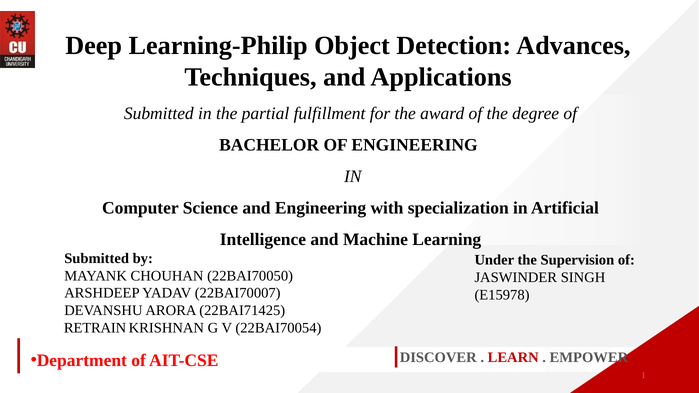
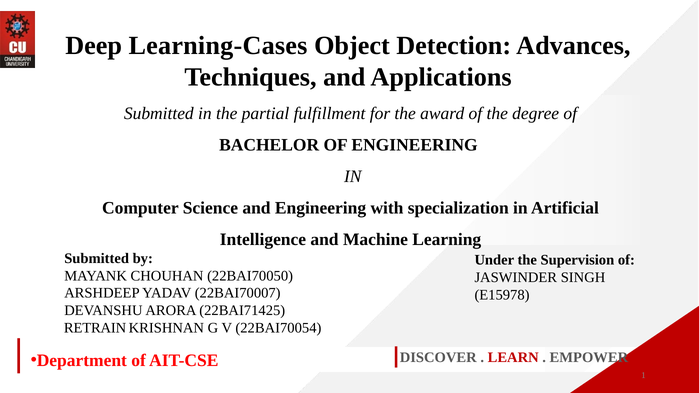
Learning-Philip: Learning-Philip -> Learning-Cases (218, 46)
